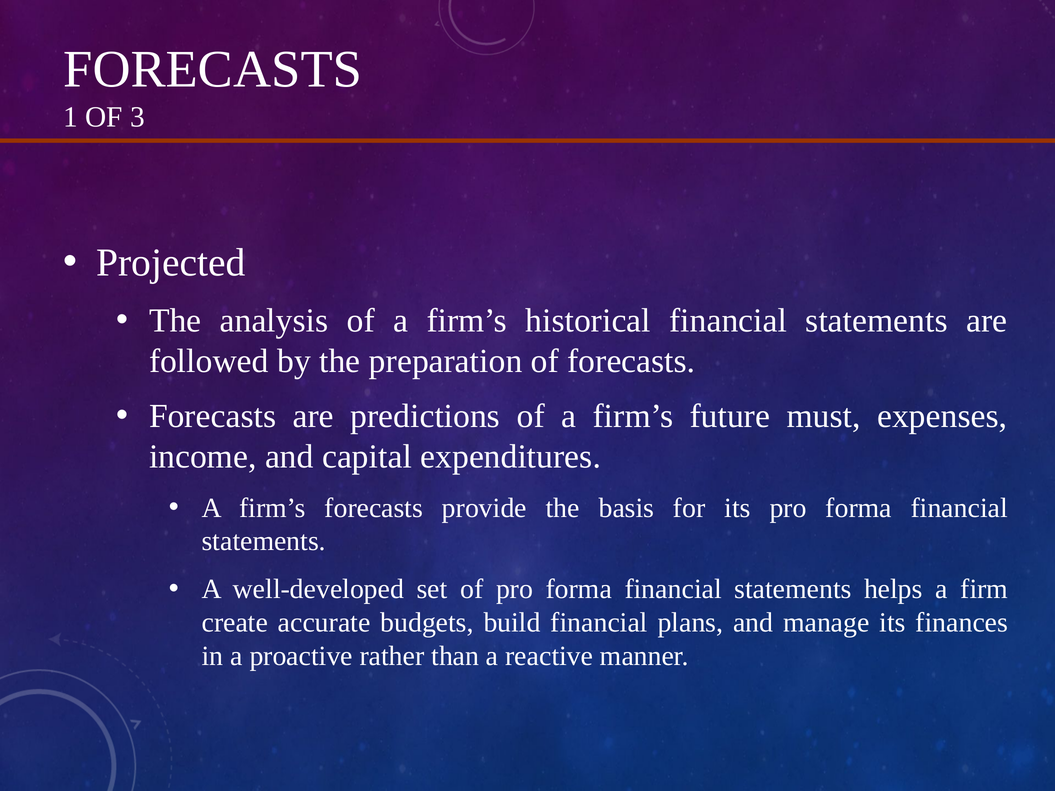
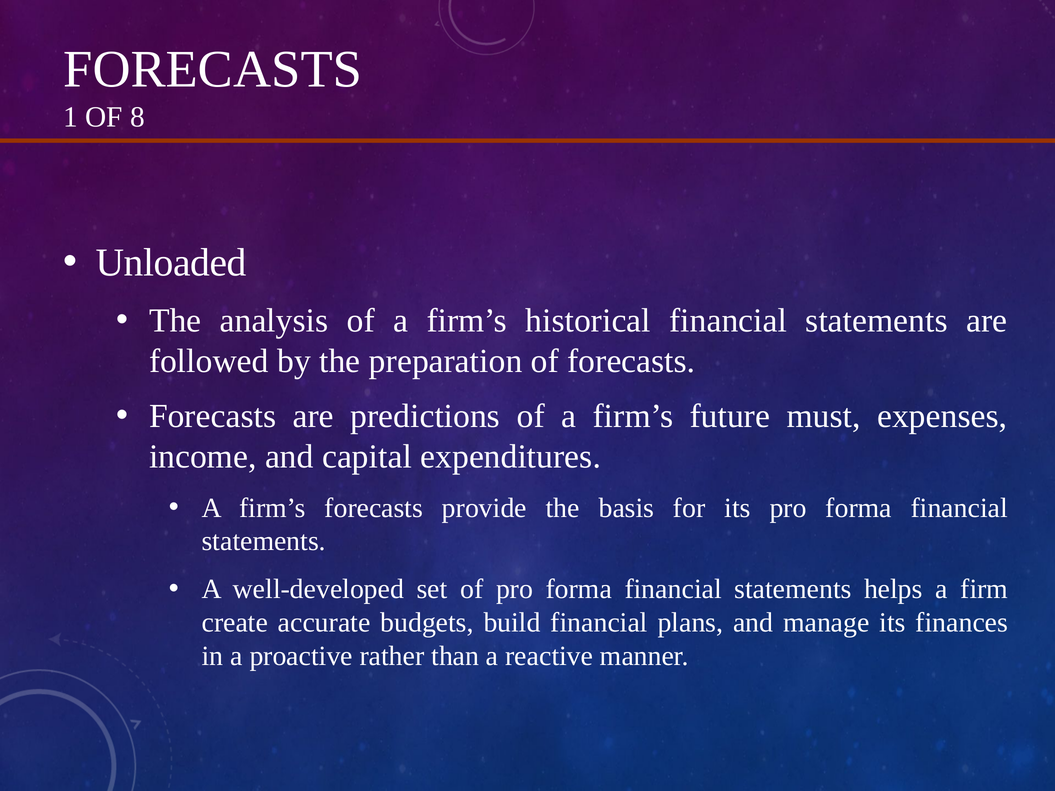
3: 3 -> 8 (137, 117)
Projected: Projected -> Unloaded (171, 263)
